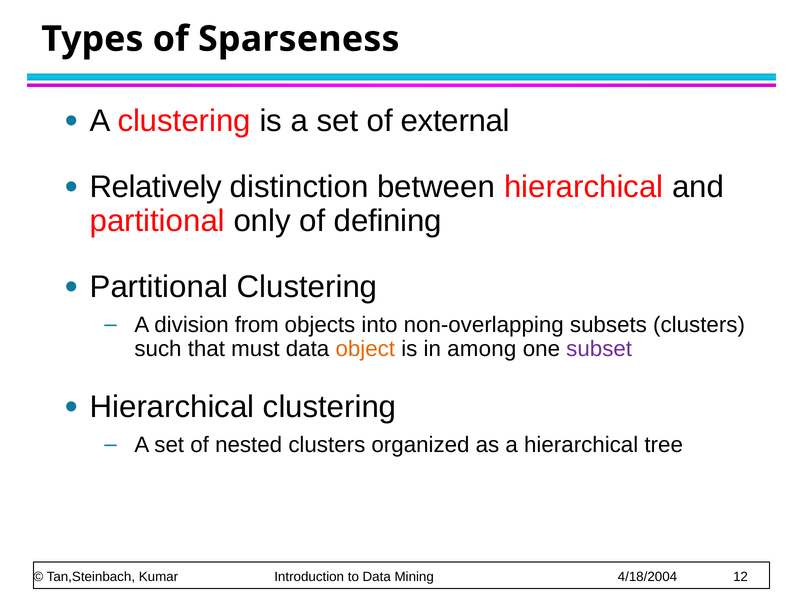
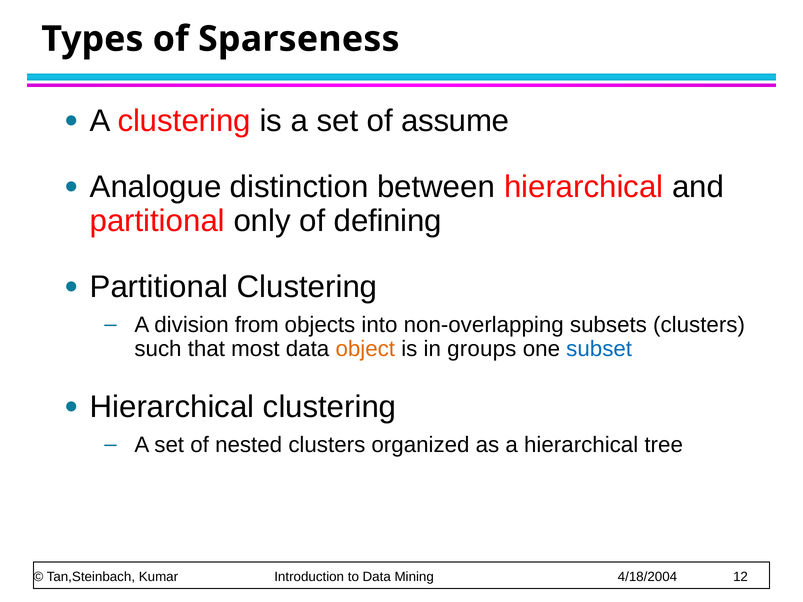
external: external -> assume (455, 121)
Relatively: Relatively -> Analogue (156, 187)
must: must -> most (255, 349)
among: among -> groups (482, 349)
subset colour: purple -> blue (599, 349)
